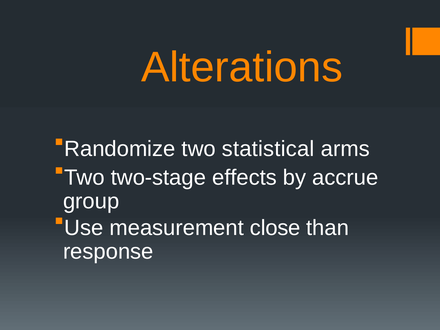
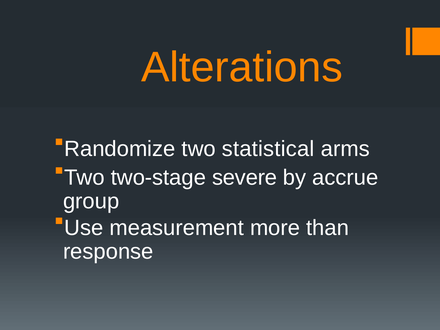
effects: effects -> severe (245, 178)
close: close -> more (275, 228)
